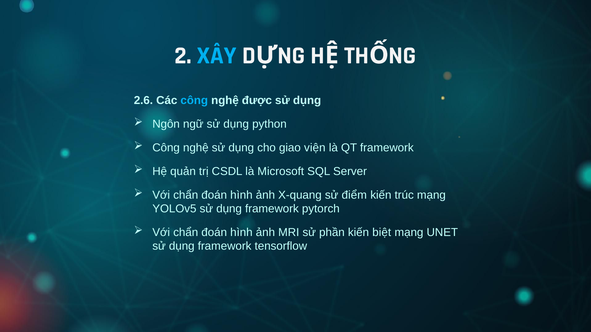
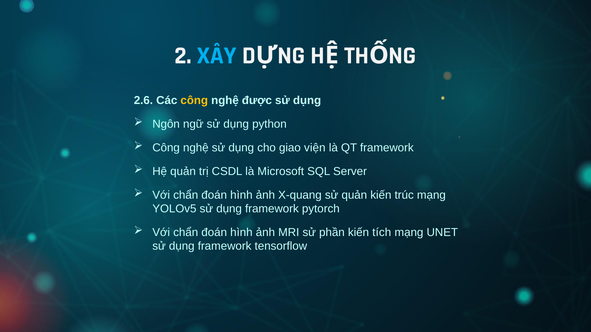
công colour: light blue -> yellow (194, 101)
sử điểm: điểm -> quản (354, 195)
biệt: biệt -> tích (382, 233)
